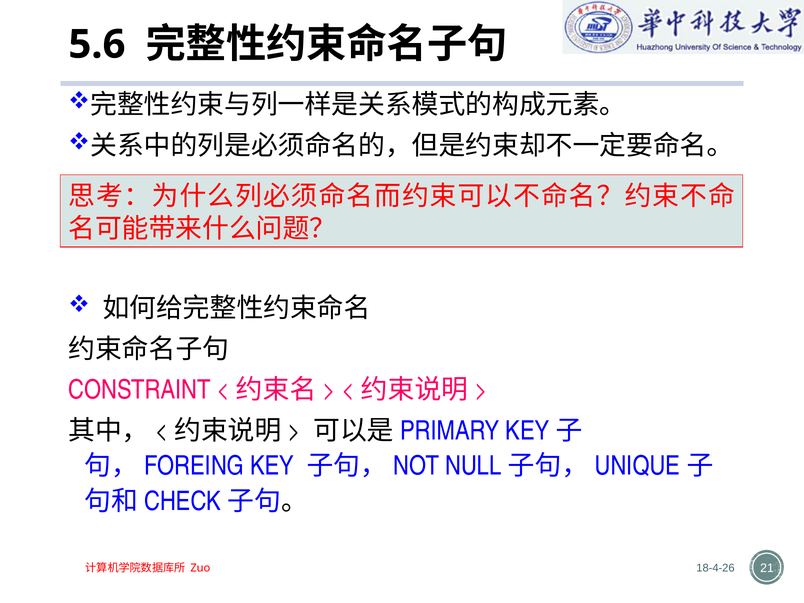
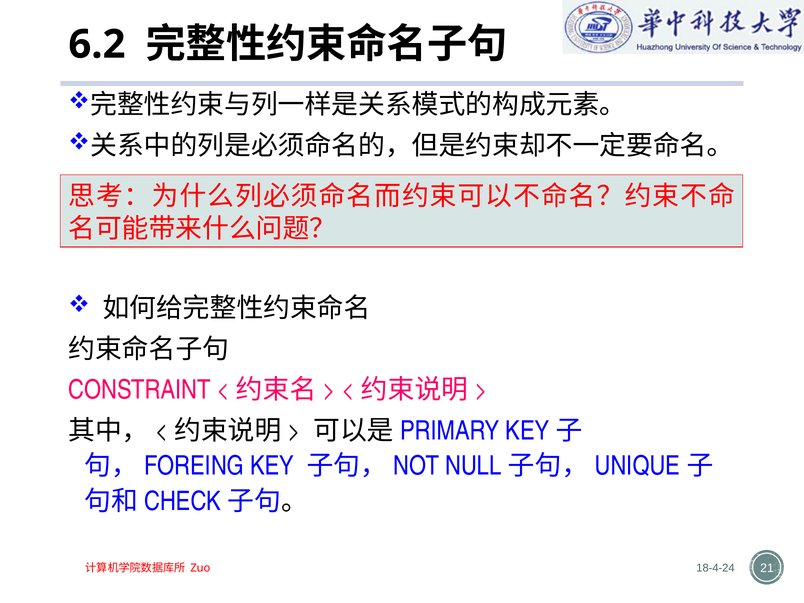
5.6: 5.6 -> 6.2 (97, 44)
18-4-26: 18-4-26 -> 18-4-24 (715, 568)
